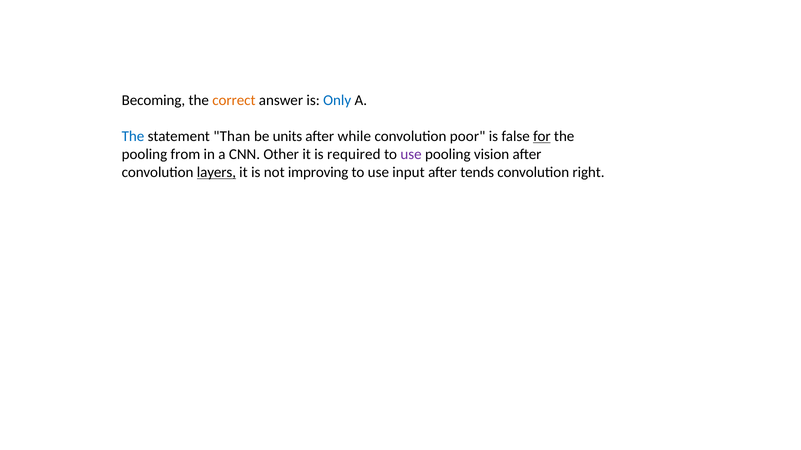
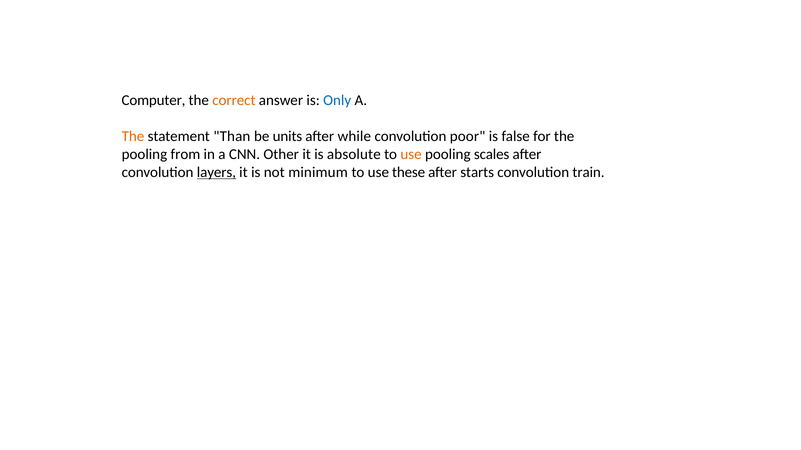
Becoming: Becoming -> Computer (153, 100)
The colour: blue -> orange (133, 136)
for underline: present -> none (542, 136)
required: required -> absolute (354, 154)
use colour: purple -> orange (411, 154)
vision: vision -> scales (492, 154)
improving: improving -> minimum (318, 172)
input: input -> these (409, 172)
tends: tends -> starts (477, 172)
right: right -> train (589, 172)
